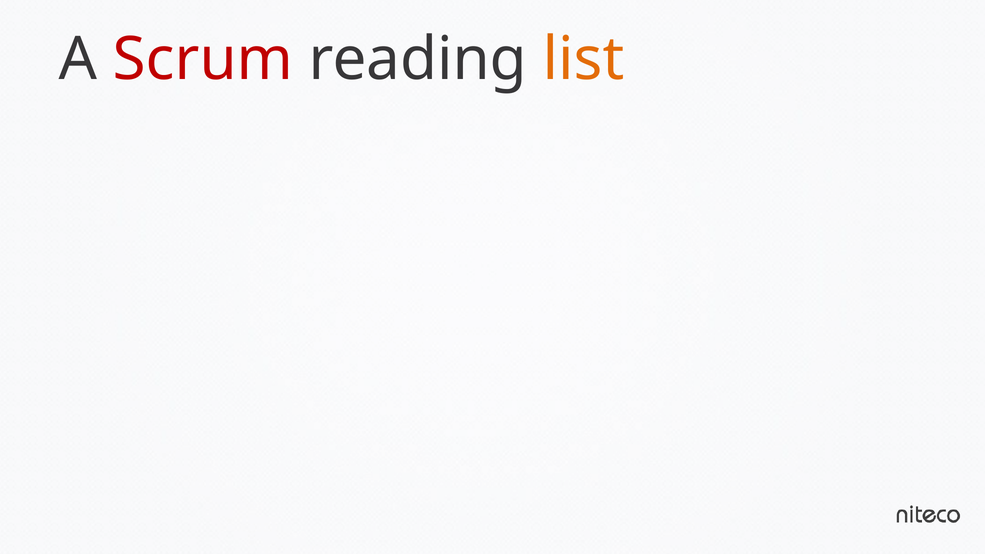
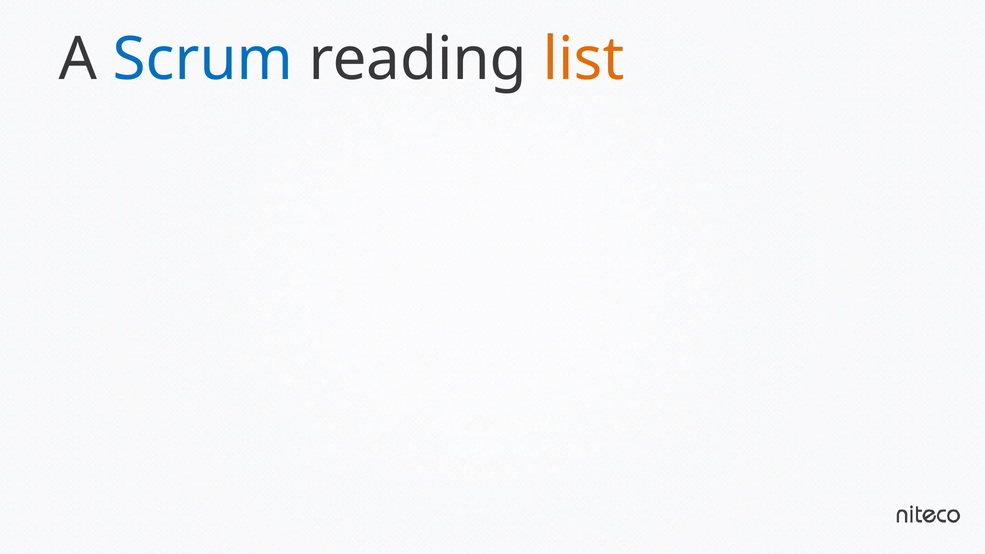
Scrum colour: red -> blue (203, 59)
